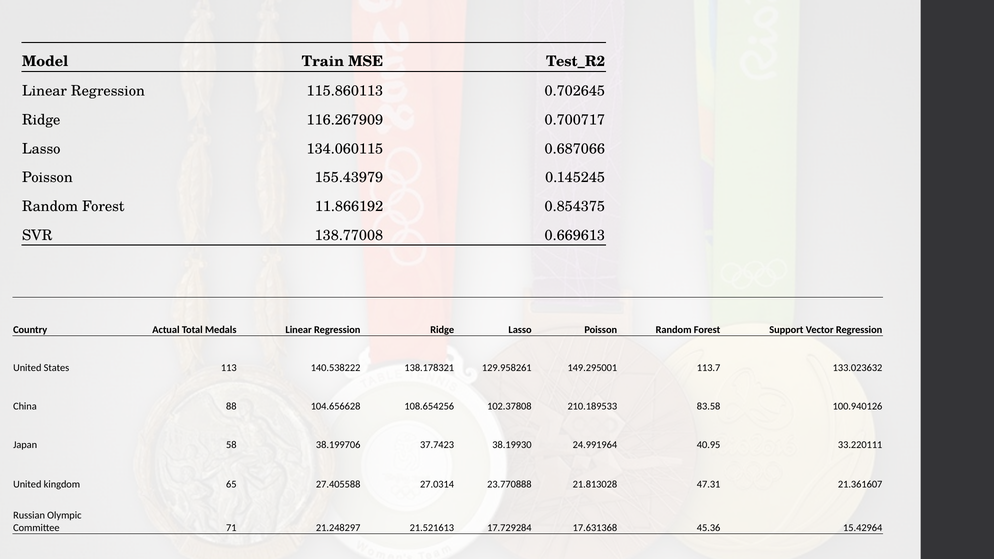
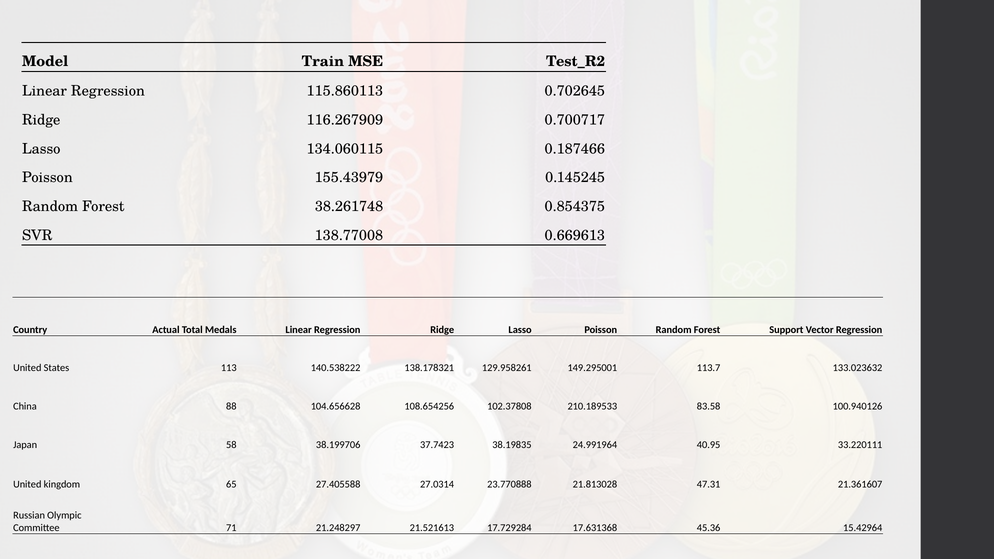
0.687066: 0.687066 -> 0.187466 (575, 149)
11.866192: 11.866192 -> 38.261748 (349, 207)
38.19930: 38.19930 -> 38.19835 (512, 445)
